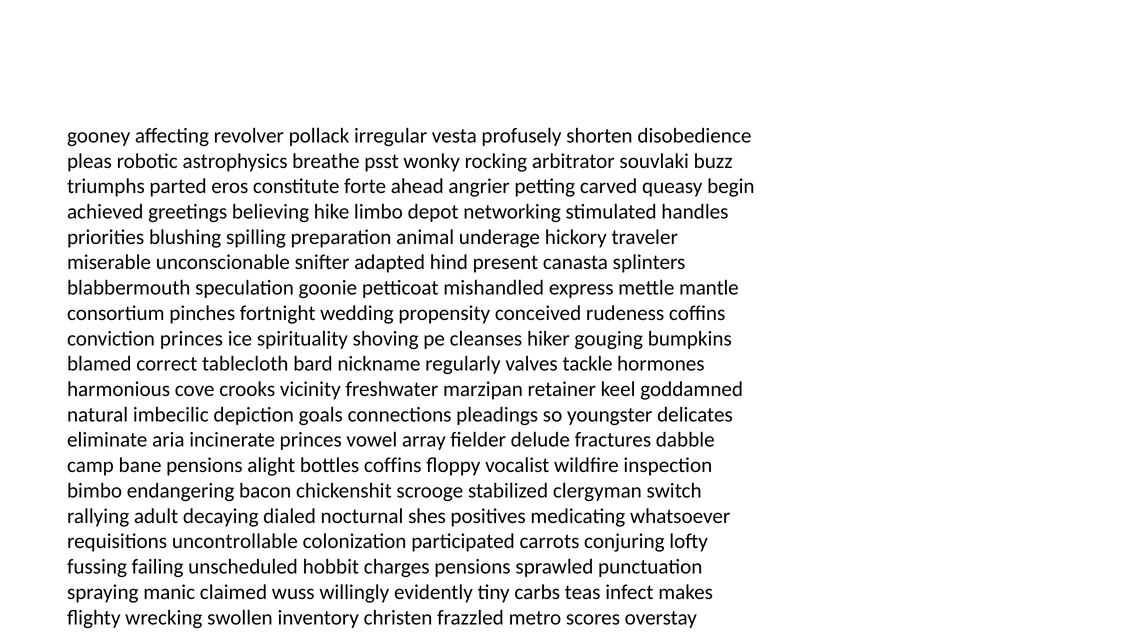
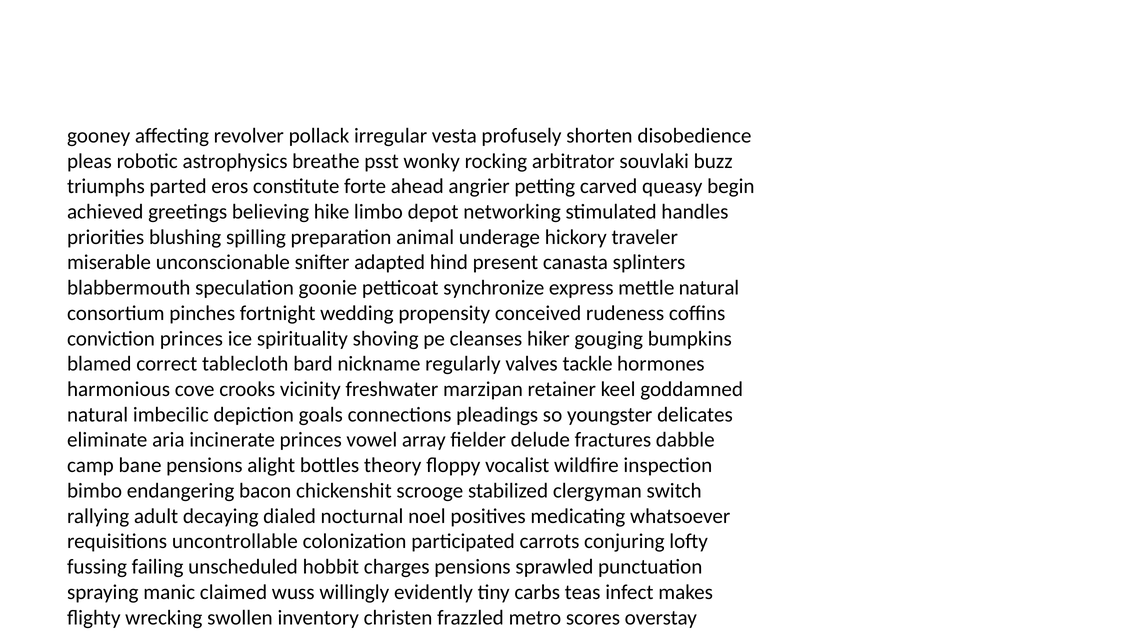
mishandled: mishandled -> synchronize (494, 288)
mettle mantle: mantle -> natural (709, 288)
bottles coffins: coffins -> theory (393, 466)
shes: shes -> noel (427, 517)
